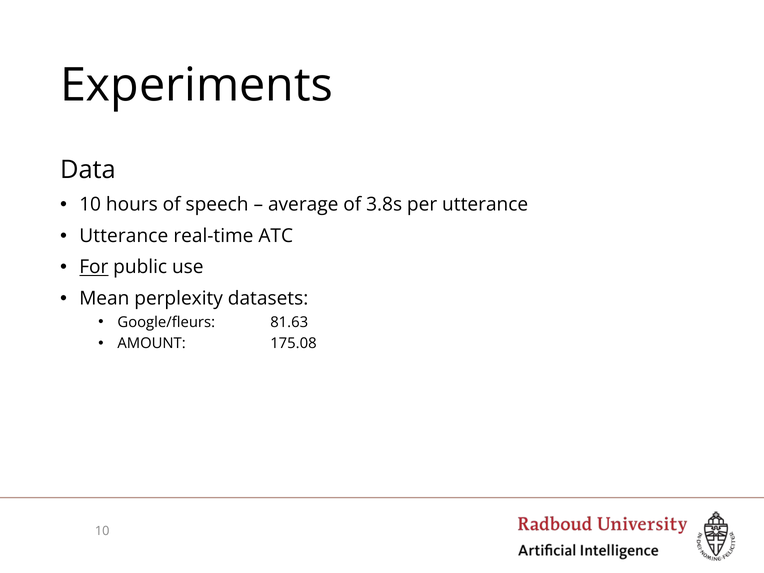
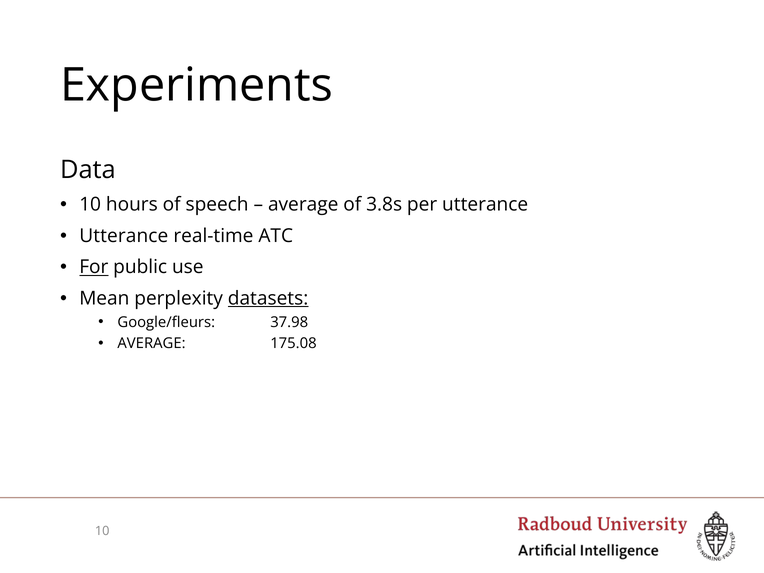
datasets underline: none -> present (268, 298)
81.63: 81.63 -> 37.98 (289, 322)
AMOUNT: AMOUNT -> AVERAGE (152, 343)
